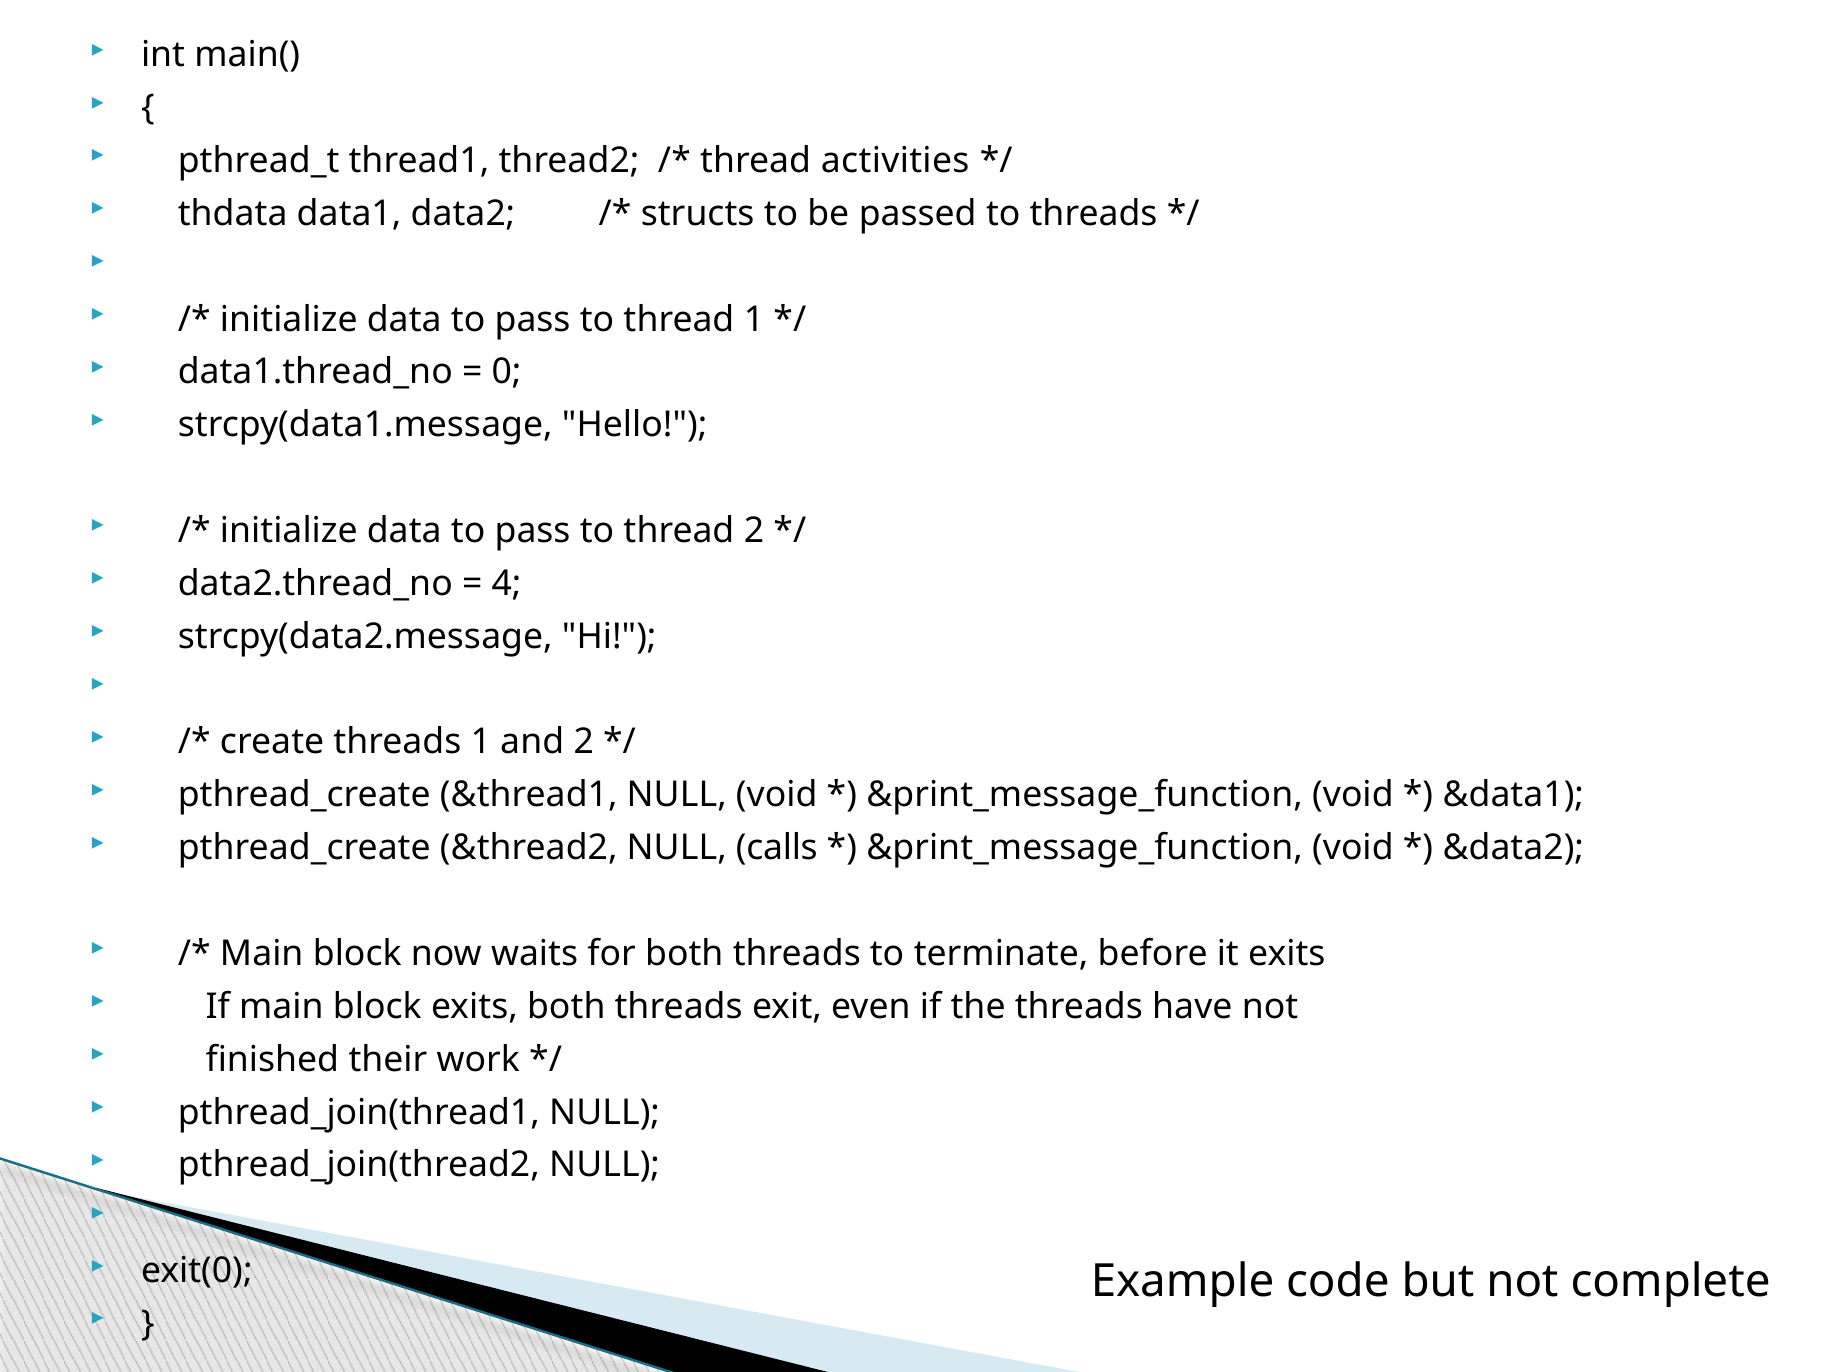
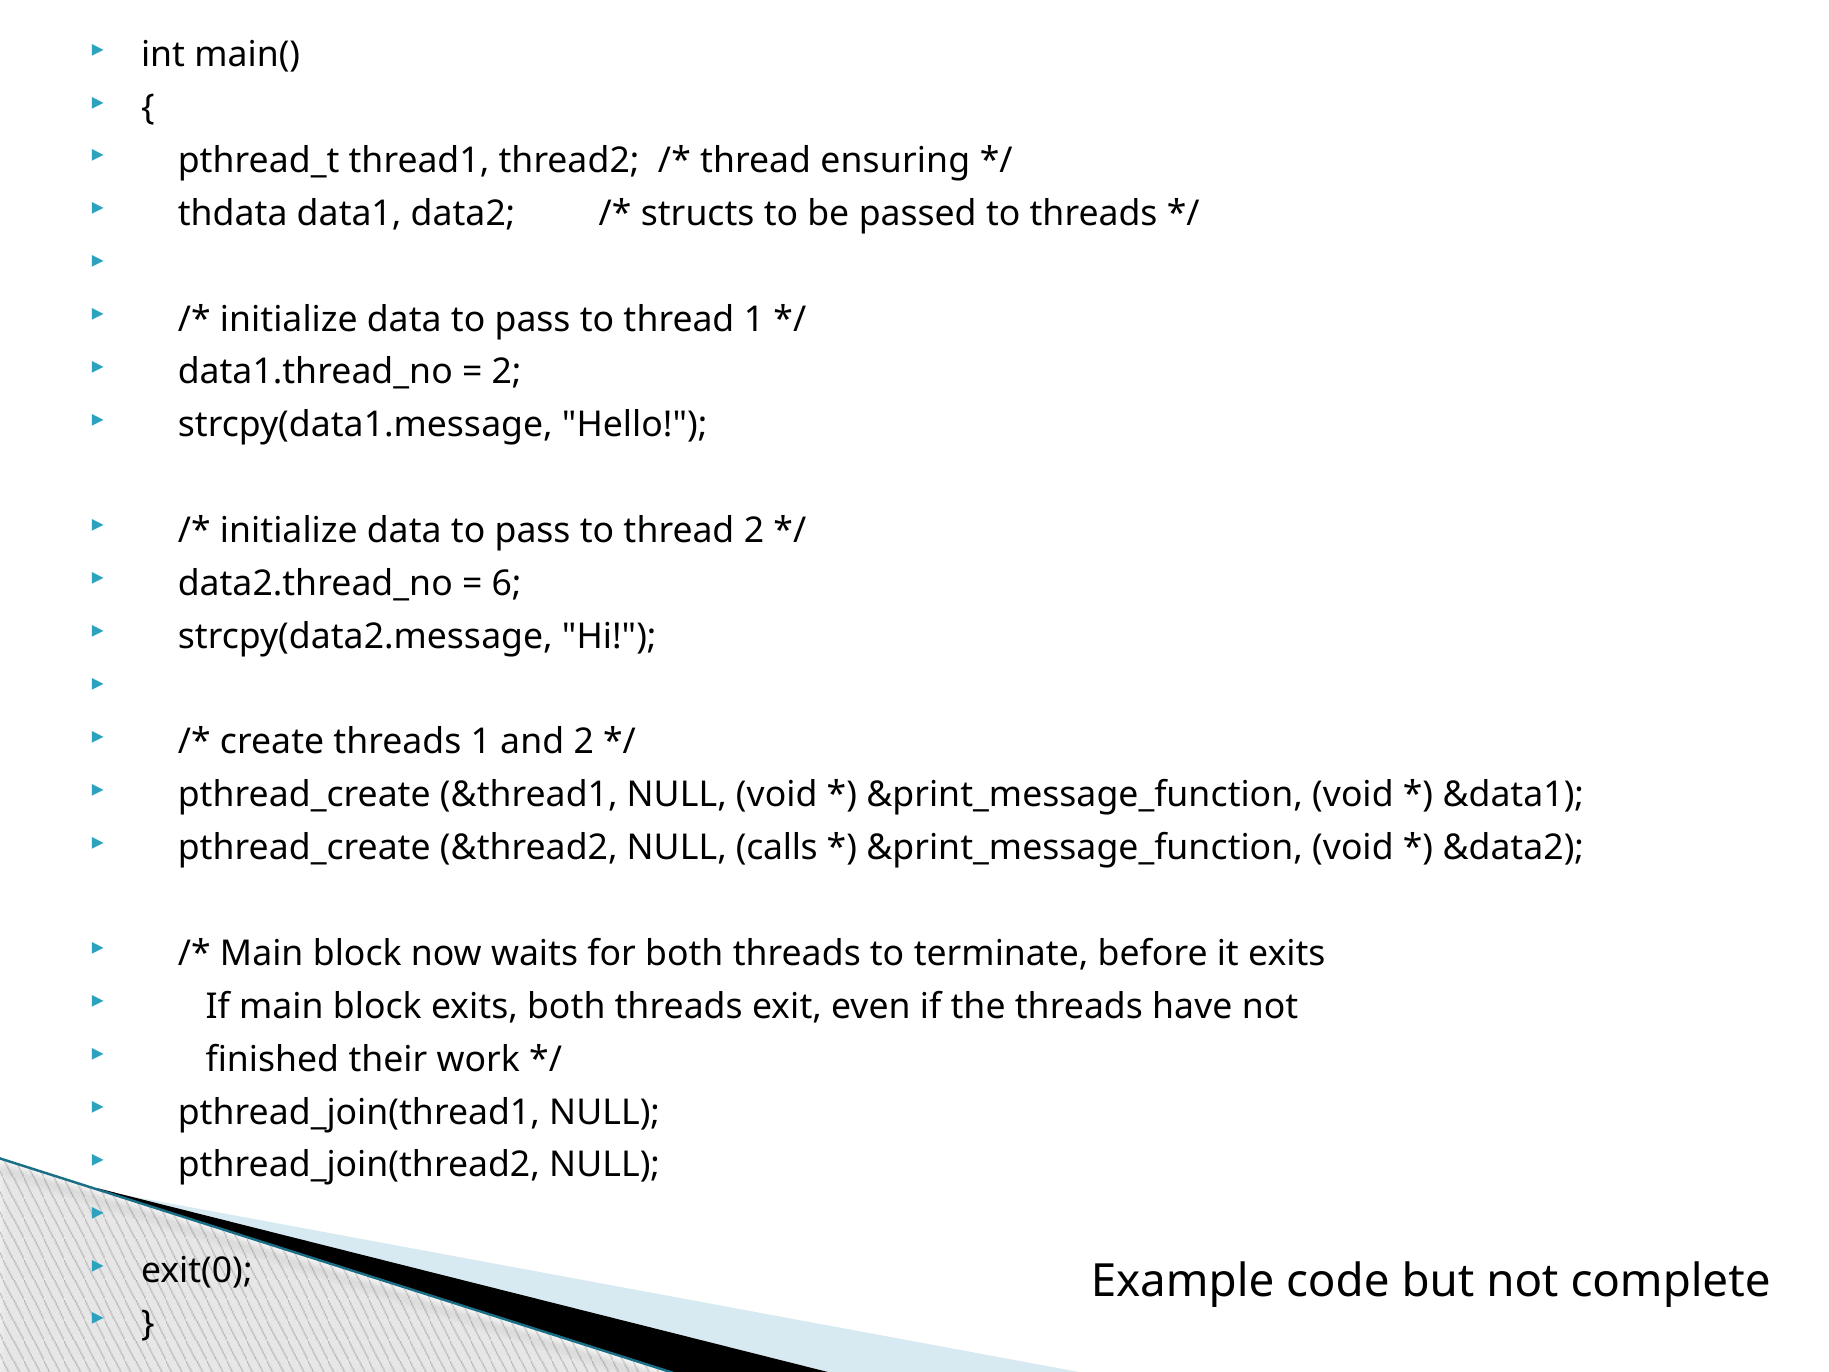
activities: activities -> ensuring (895, 161)
0: 0 -> 2 (507, 372)
4: 4 -> 6 (507, 584)
